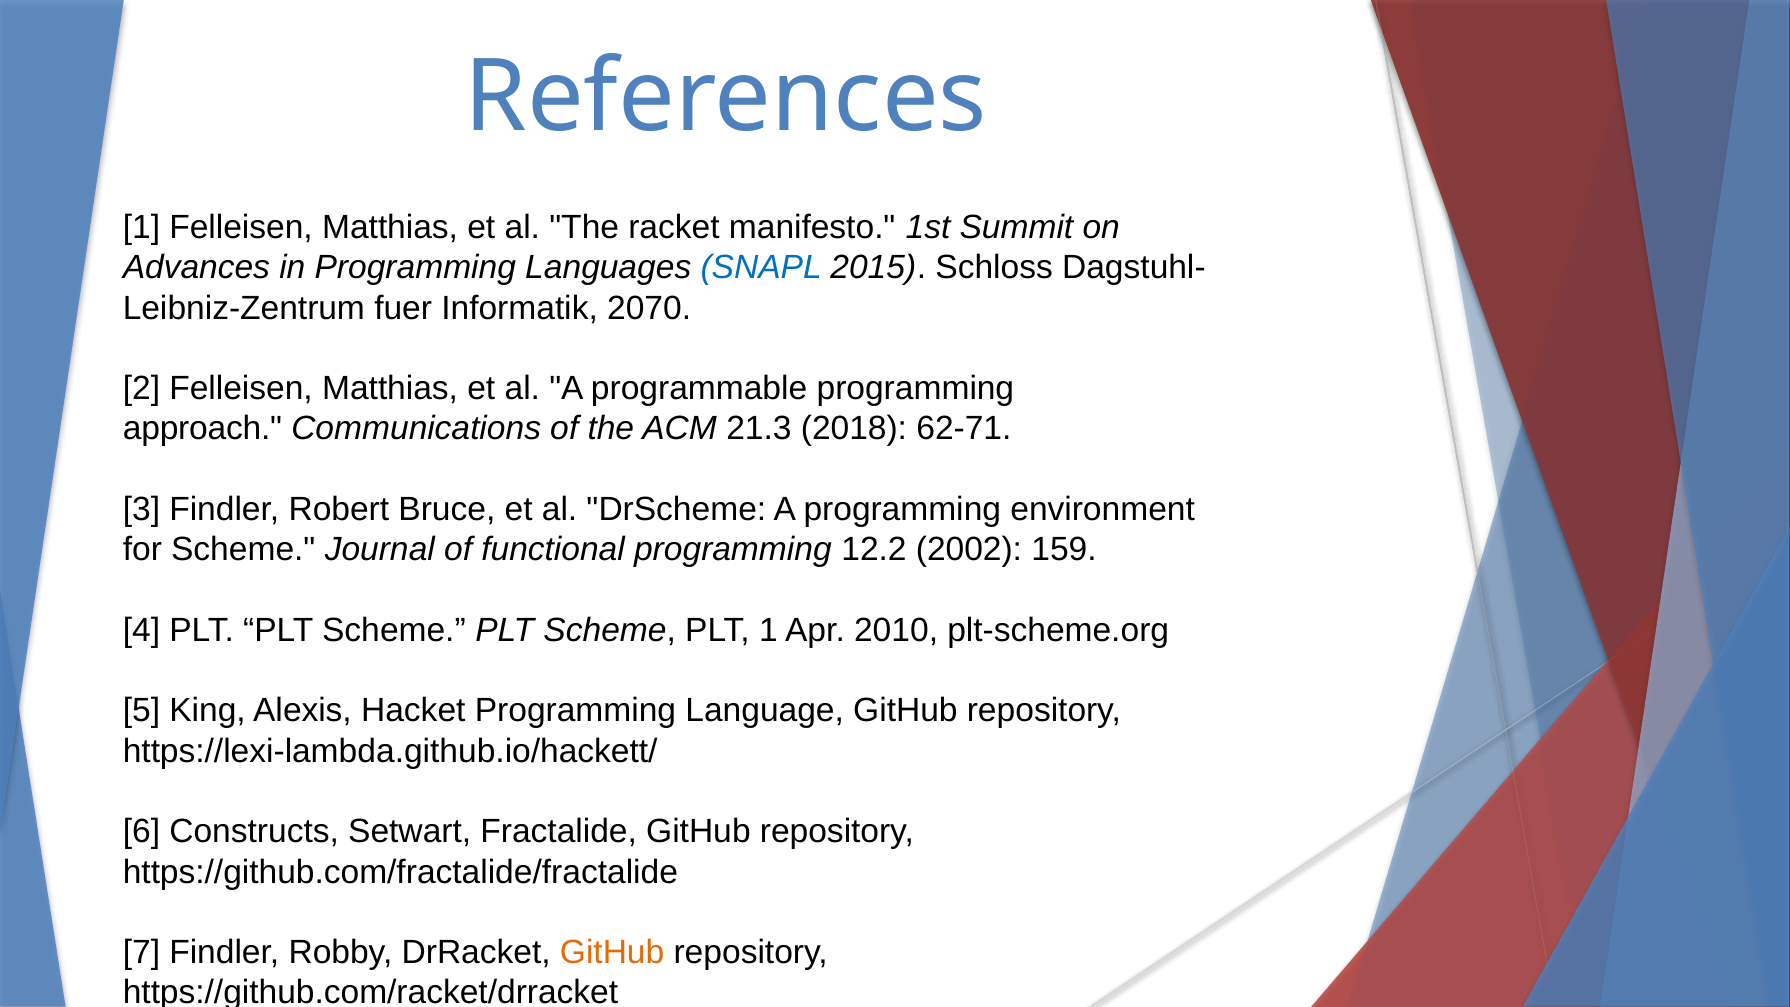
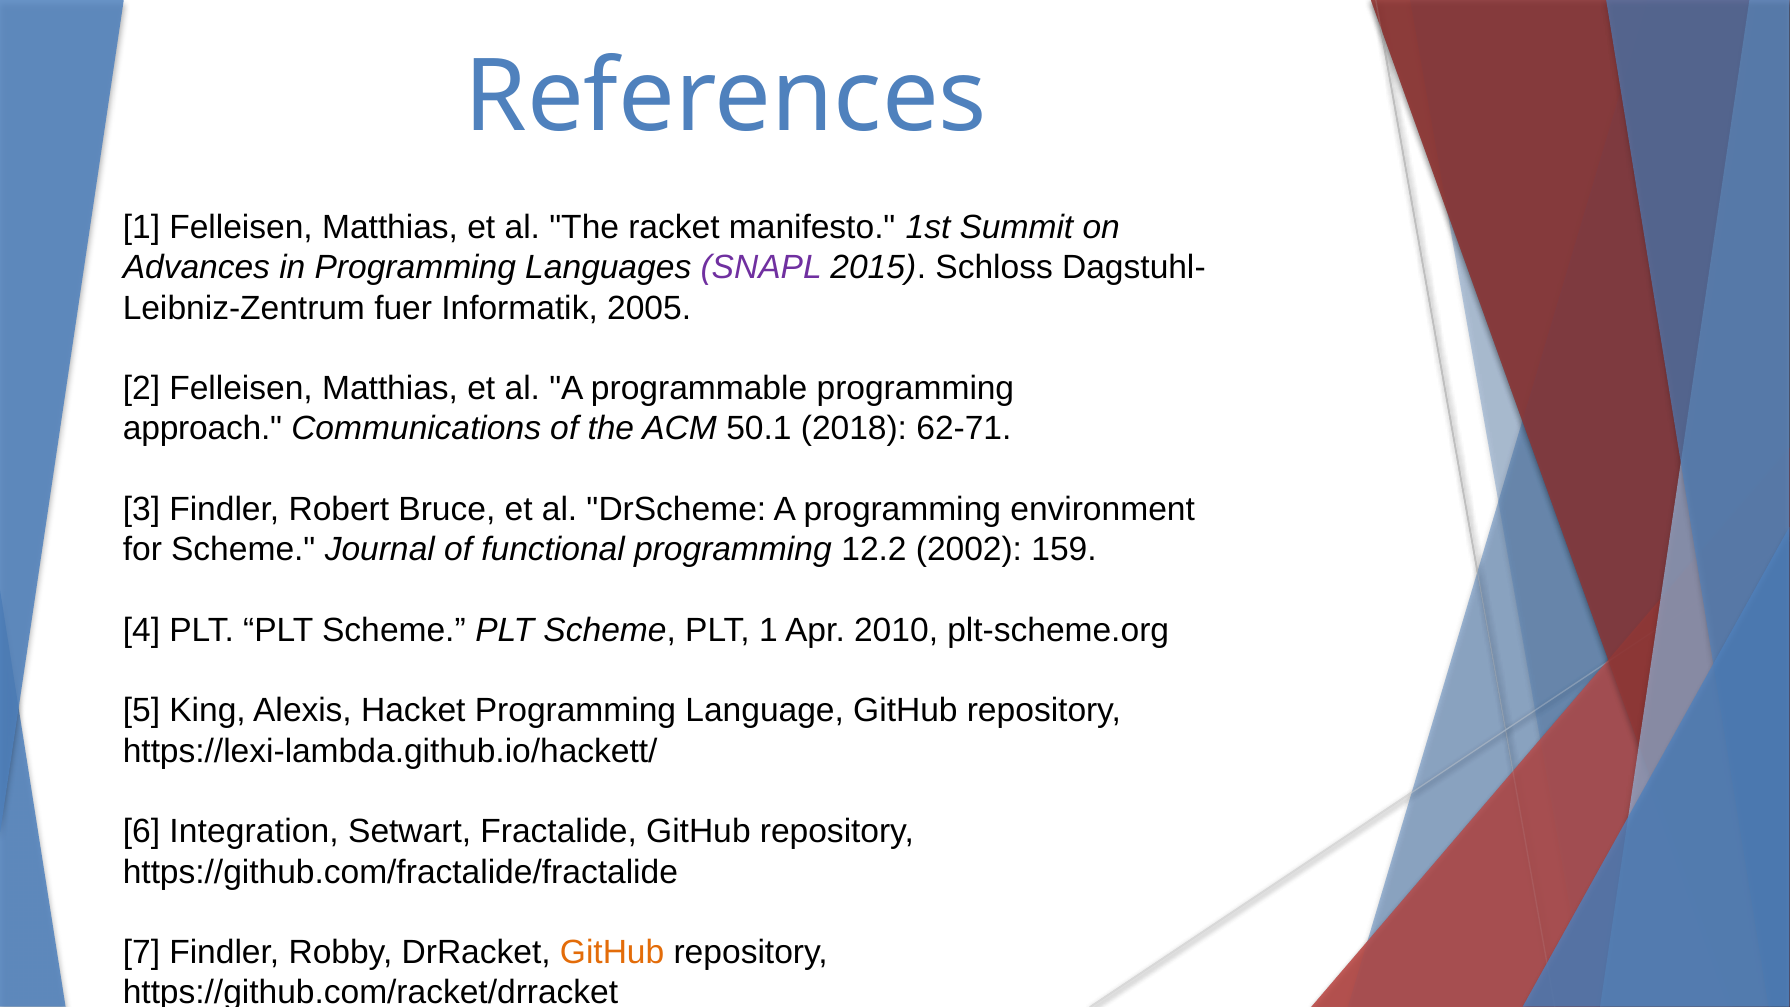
SNAPL colour: blue -> purple (761, 268)
2070: 2070 -> 2005 (649, 308)
21.3: 21.3 -> 50.1 (759, 429)
Constructs: Constructs -> Integration (254, 832)
